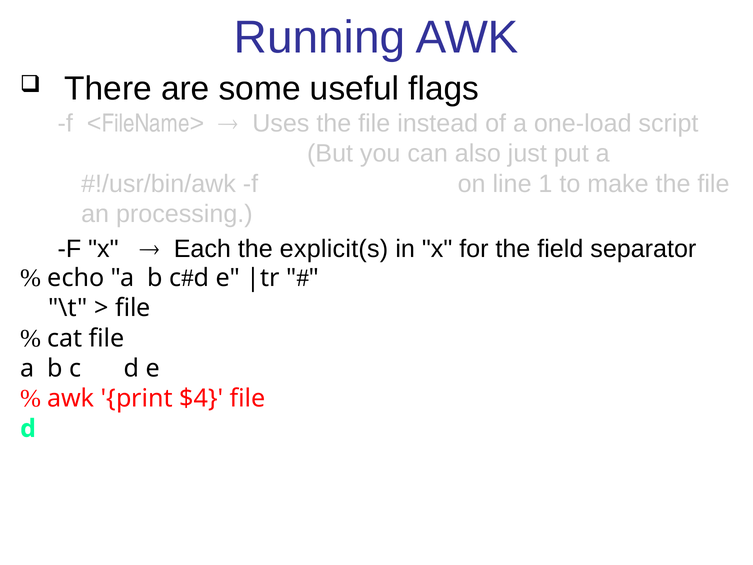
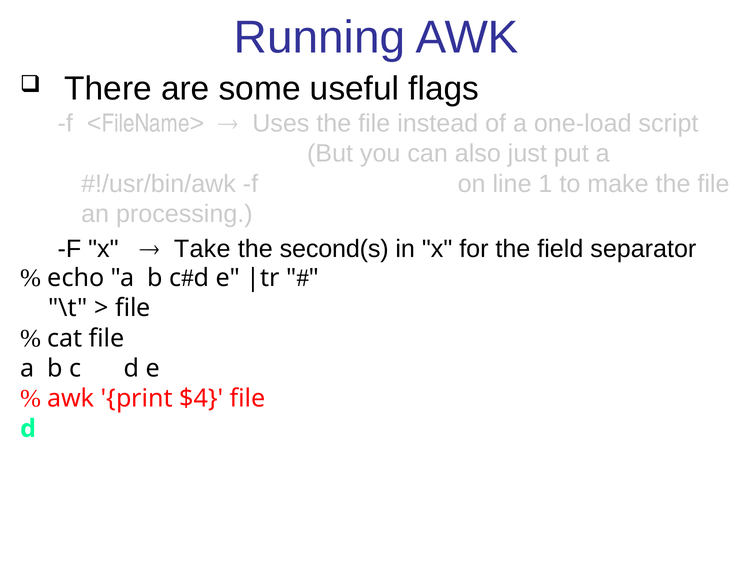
Each: Each -> Take (202, 249)
explicit(s: explicit(s -> second(s (334, 249)
